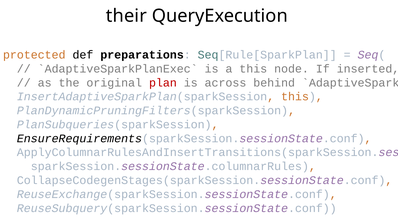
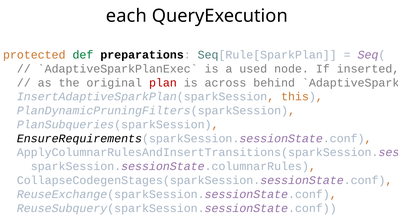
their: their -> each (126, 16)
def colour: black -> green (83, 55)
a this: this -> used (253, 69)
